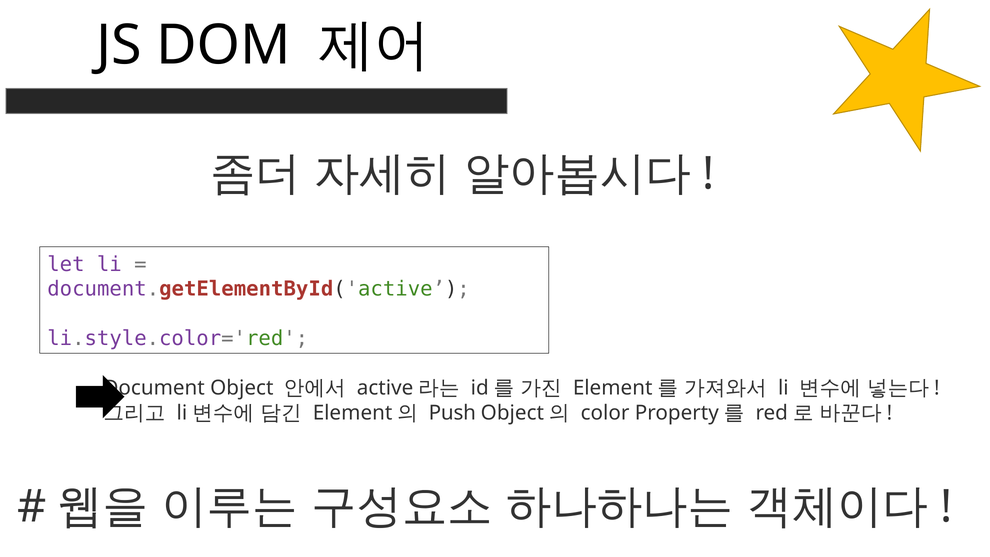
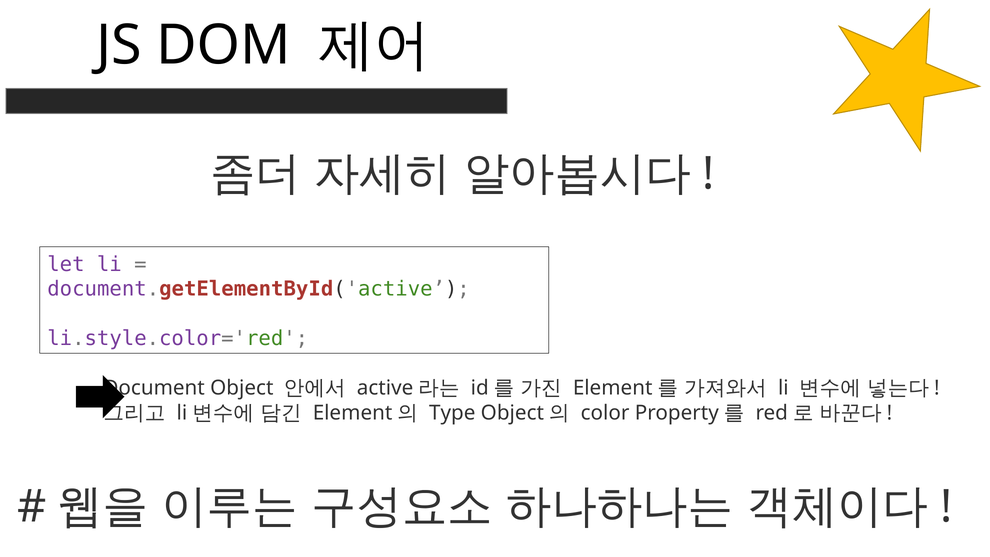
Push: Push -> Type (452, 413)
